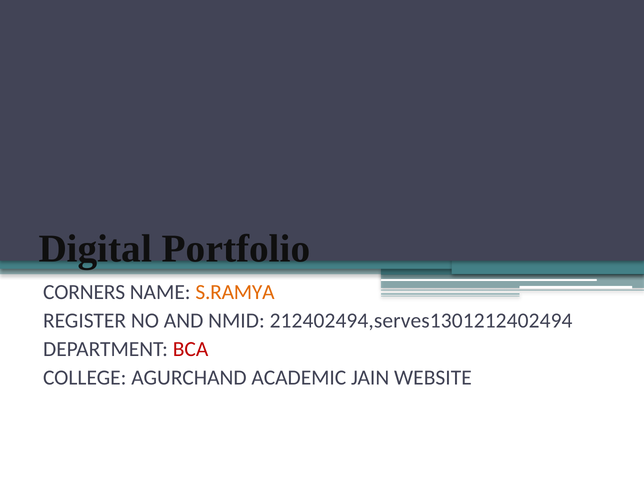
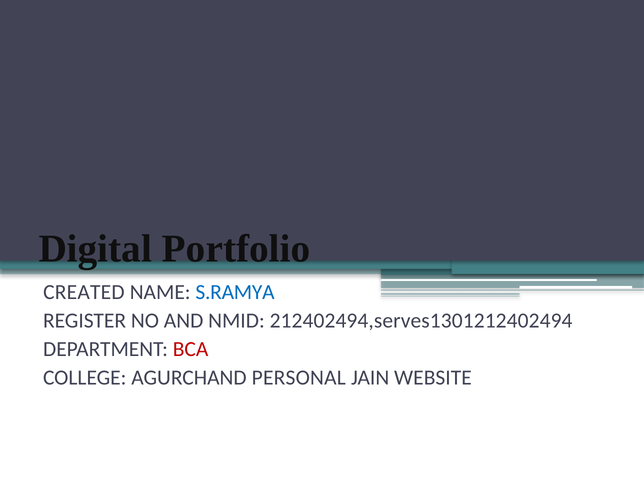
CORNERS: CORNERS -> CREATED (84, 292)
S.RAMYA colour: orange -> blue (235, 292)
ACADEMIC: ACADEMIC -> PERSONAL (299, 378)
